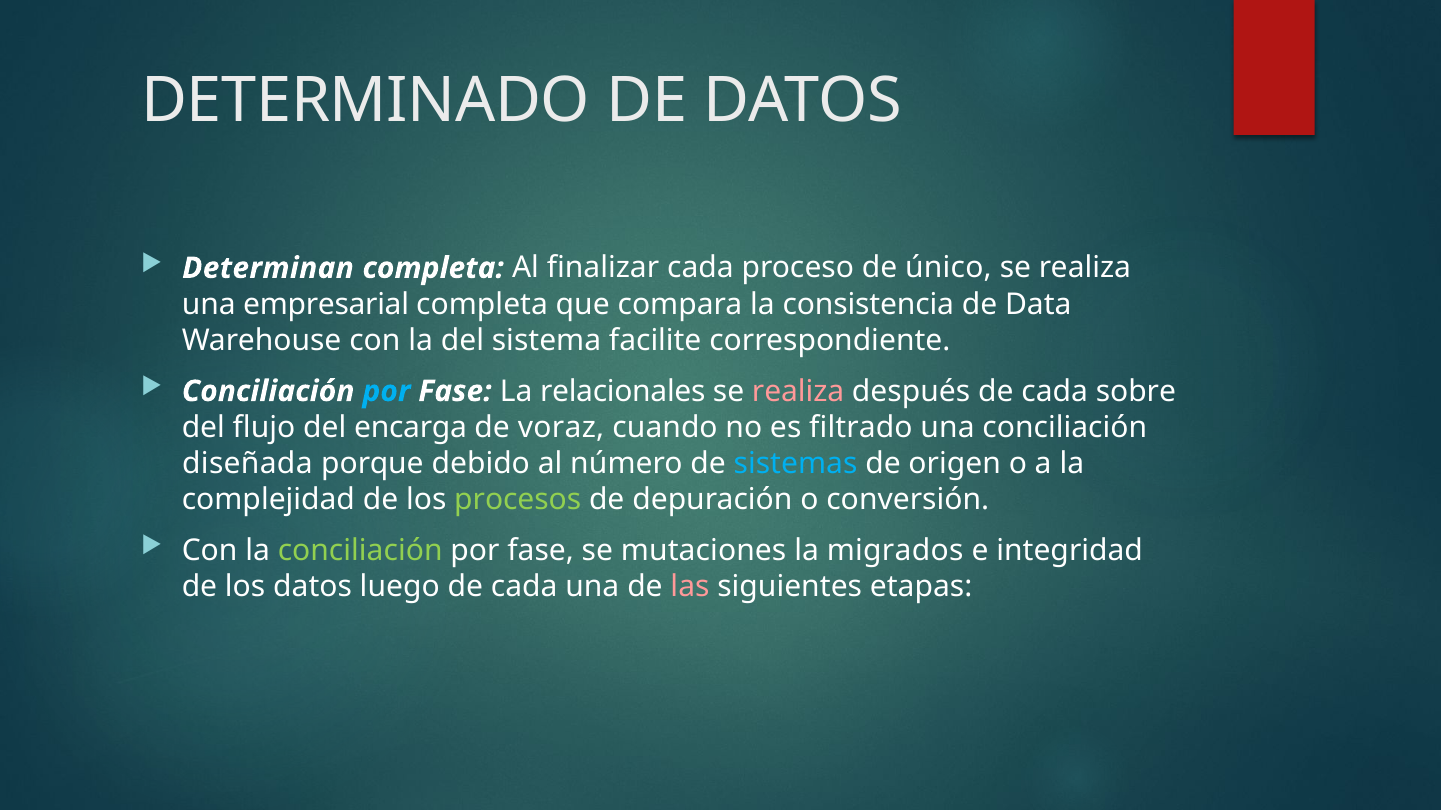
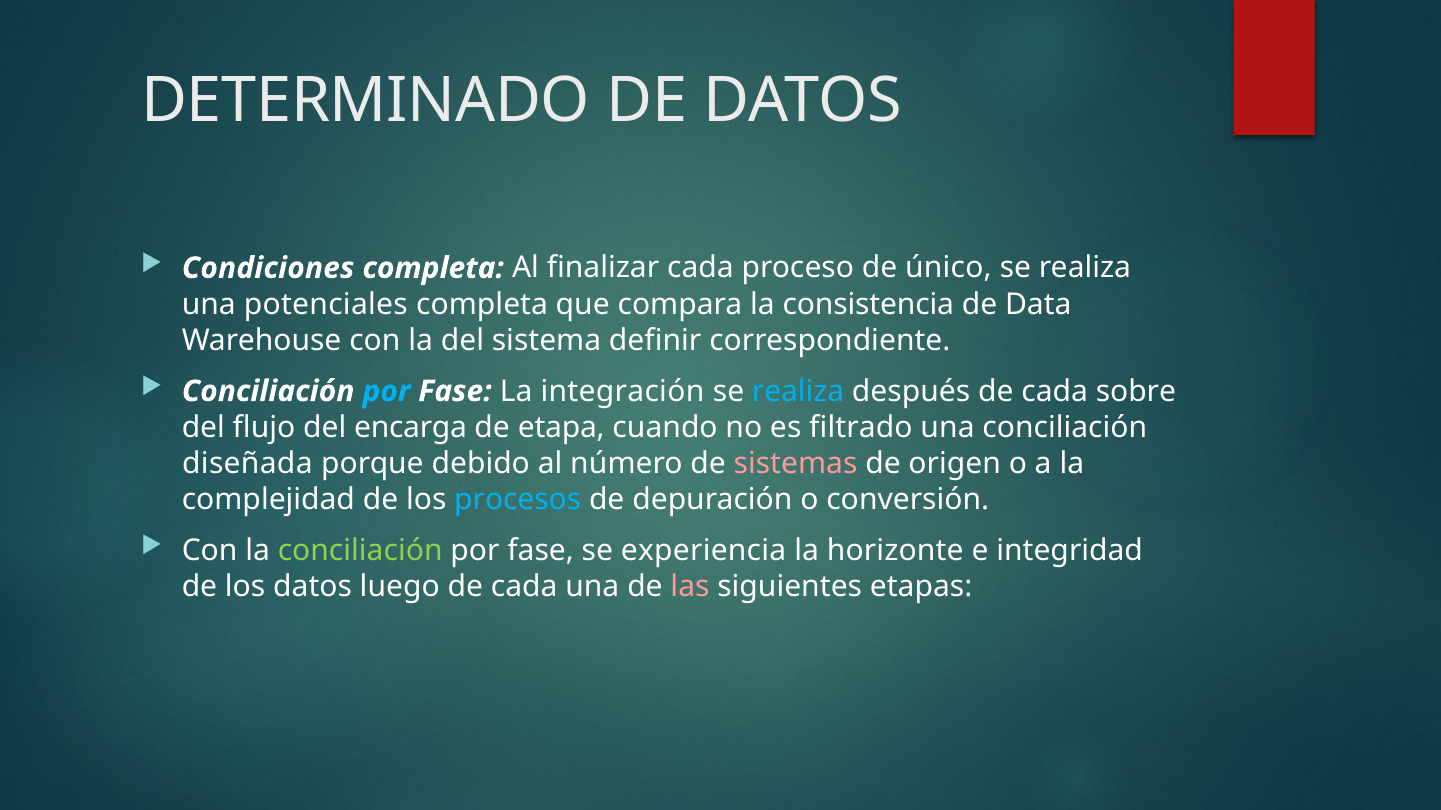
Determinan: Determinan -> Condiciones (268, 268)
empresarial: empresarial -> potenciales (326, 304)
facilite: facilite -> definir (655, 340)
relacionales: relacionales -> integración (622, 391)
realiza colour: pink -> light blue (798, 391)
voraz: voraz -> etapa (561, 428)
sistemas colour: light blue -> pink (796, 464)
procesos colour: light green -> light blue (518, 500)
mutaciones: mutaciones -> experiencia (704, 551)
migrados: migrados -> horizonte (895, 551)
